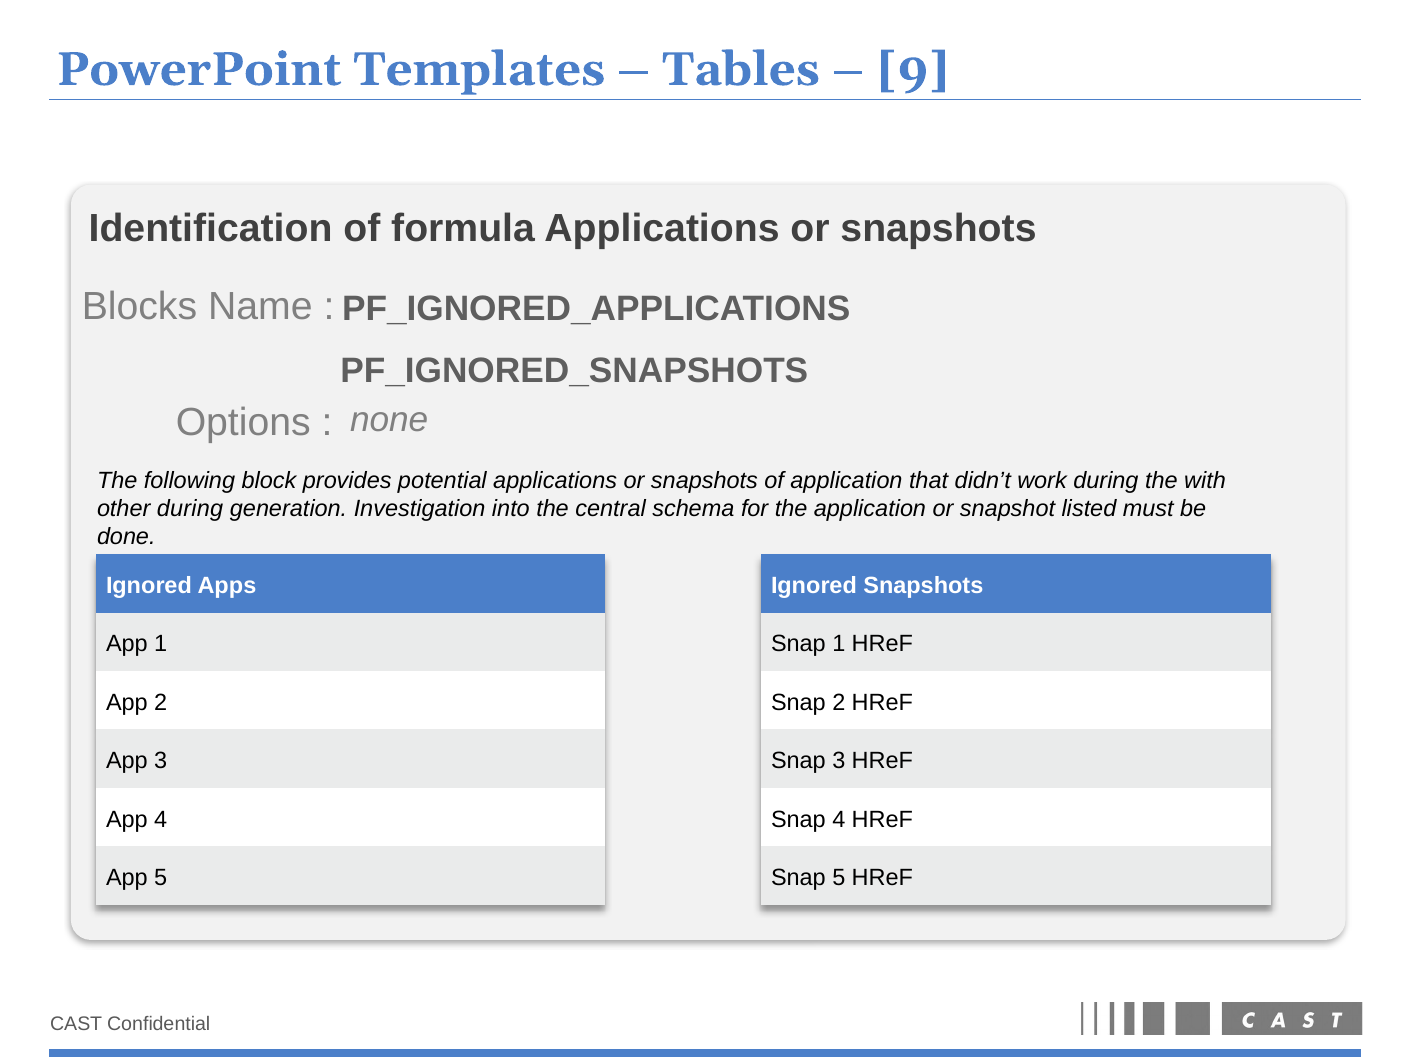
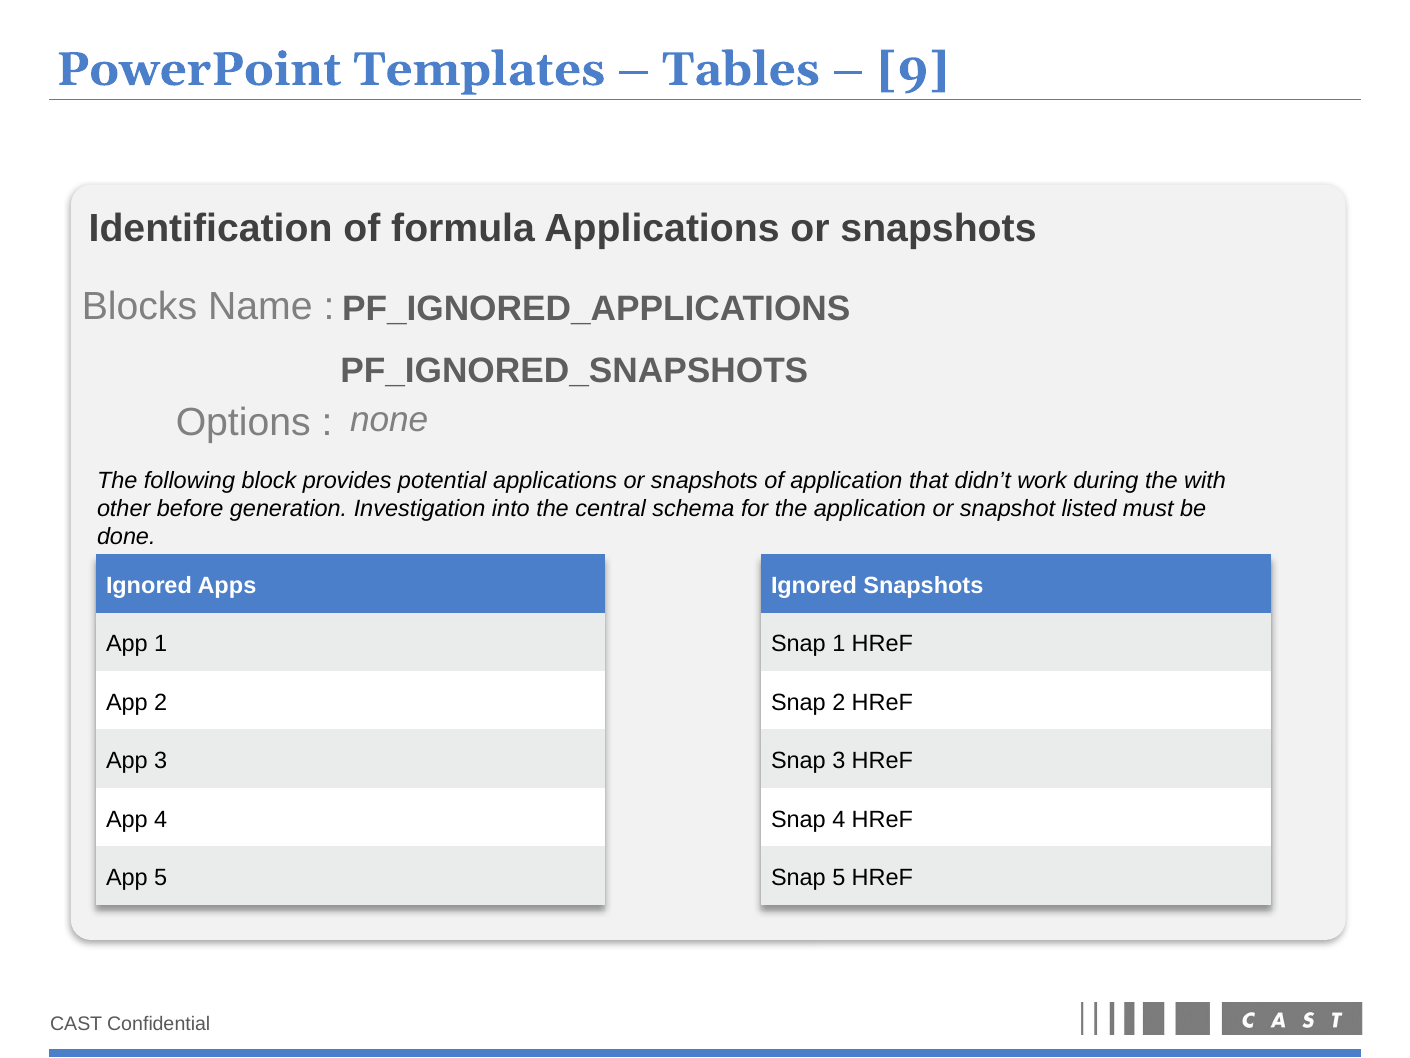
other during: during -> before (190, 508)
